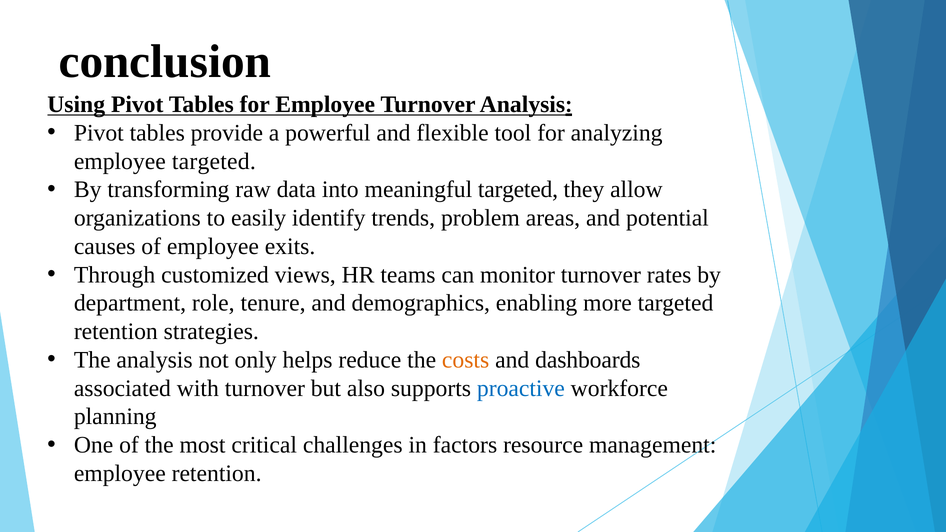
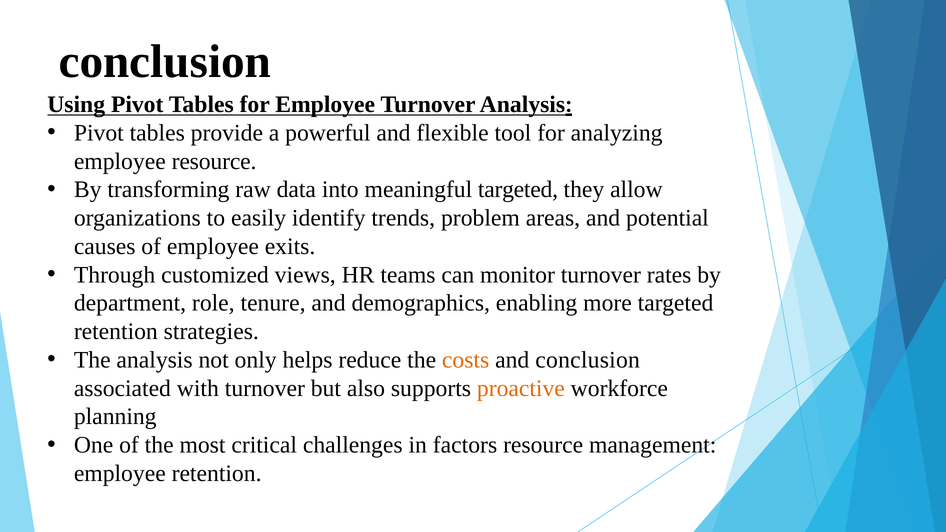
employee targeted: targeted -> resource (214, 161)
and dashboards: dashboards -> conclusion (588, 360)
proactive colour: blue -> orange (521, 388)
